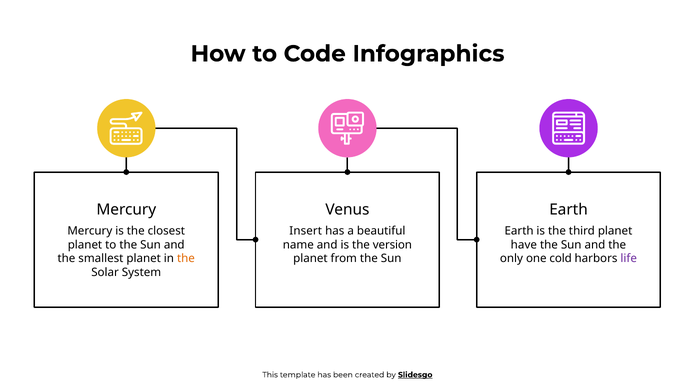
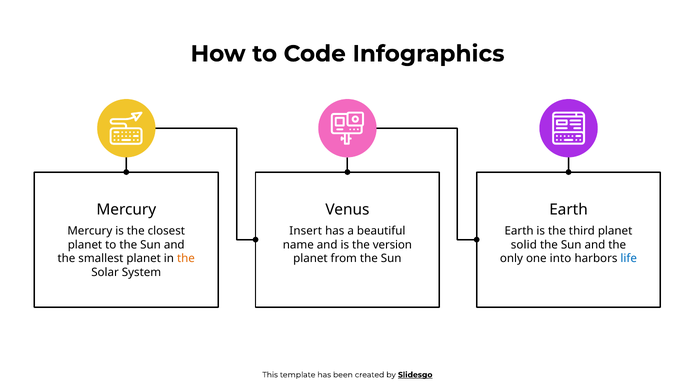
have: have -> solid (524, 245)
cold: cold -> into (561, 259)
life colour: purple -> blue (629, 259)
